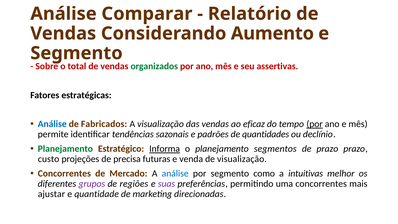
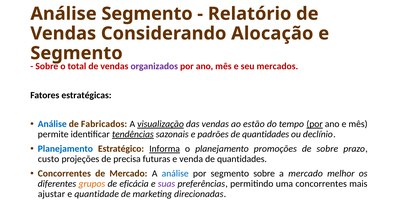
Análise Comparar: Comparar -> Segmento (147, 14)
Aumento: Aumento -> Alocação (272, 33)
organizados colour: green -> purple (154, 66)
assertivas: assertivas -> mercados (277, 66)
visualização underline: none -> present (161, 124)
eficaz: eficaz -> estão (254, 124)
tendências underline: none -> present (133, 134)
Planejamento colour: green -> blue (65, 149)
segmentos: segmentos -> promoções (275, 149)
de prazo: prazo -> sobre (327, 149)
visualização: visualização -> quantidades (242, 159)
segmento como: como -> sobre (264, 173)
a intuitivas: intuitivas -> mercado (306, 173)
grupos colour: purple -> orange (92, 184)
regiões: regiões -> eficácia (134, 184)
